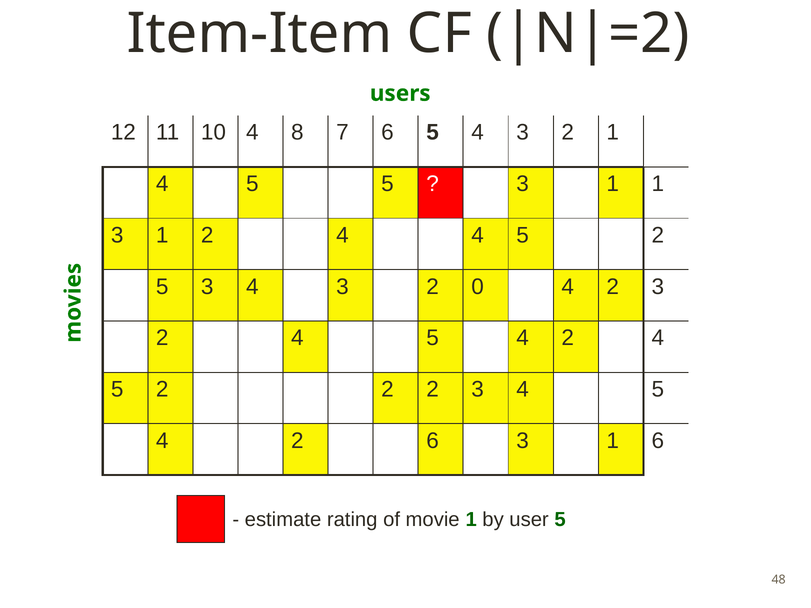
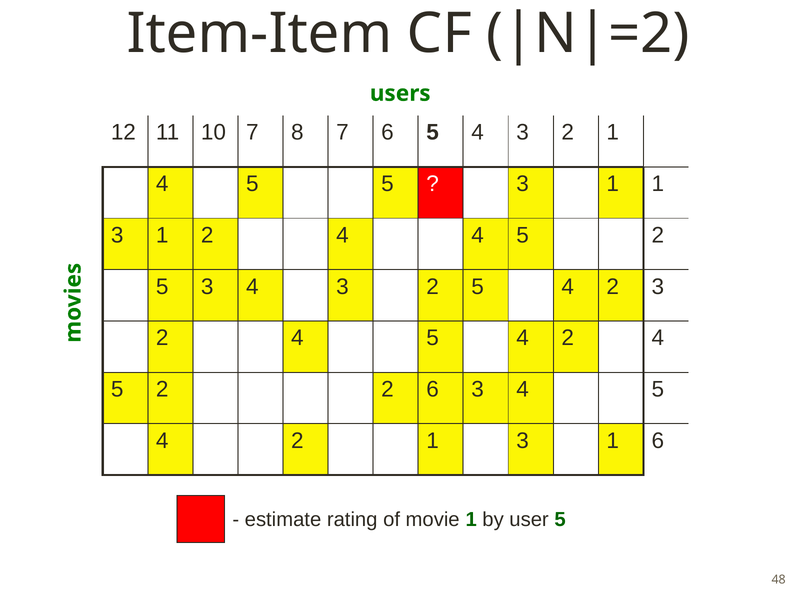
10 4: 4 -> 7 (252, 133)
3 2 0: 0 -> 5 (478, 287)
2 2 2: 2 -> 6 (433, 389)
4 2 6: 6 -> 1 (433, 441)
